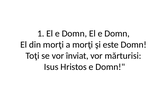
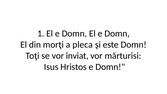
a morţi: morţi -> pleca (83, 45)
